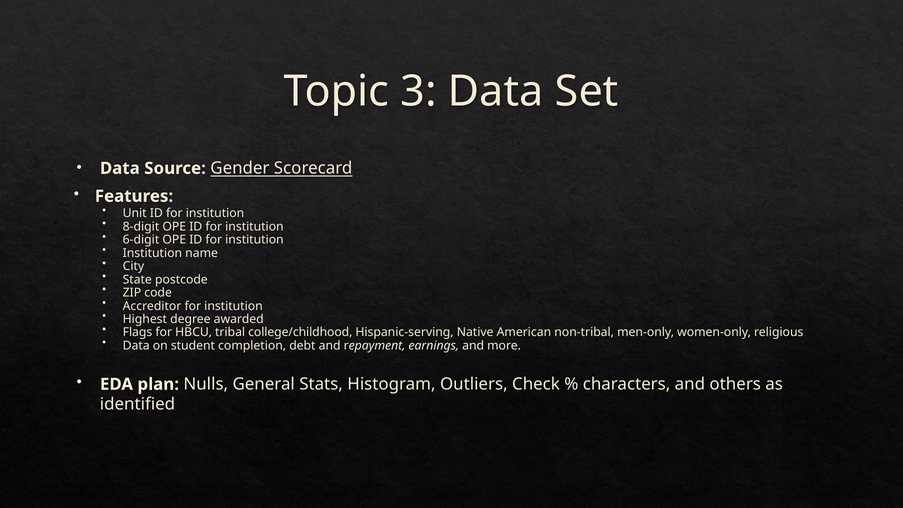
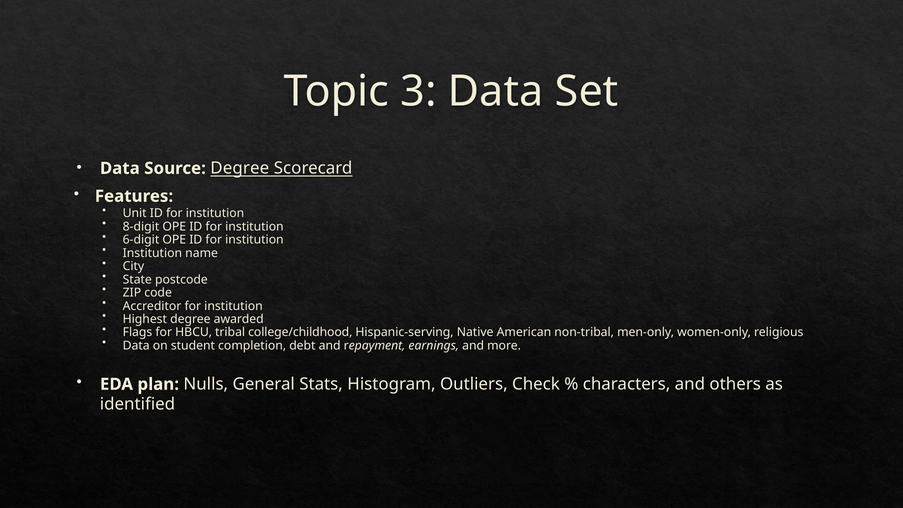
Source Gender: Gender -> Degree (240, 168)
